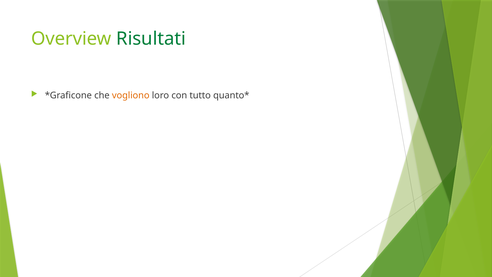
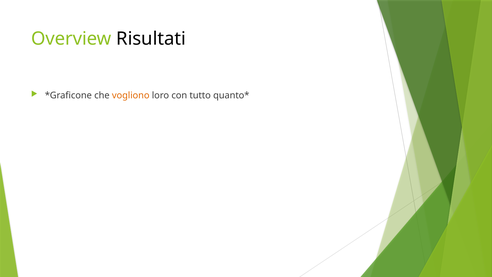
Risultati colour: green -> black (151, 39)
